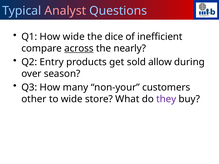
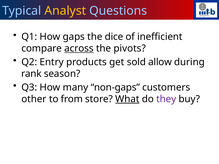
Analyst colour: pink -> yellow (65, 11)
How wide: wide -> gaps (74, 37)
nearly: nearly -> pivots (130, 49)
over: over -> rank (31, 74)
non-your: non-your -> non-gaps (115, 87)
to wide: wide -> from (72, 99)
What underline: none -> present (127, 99)
